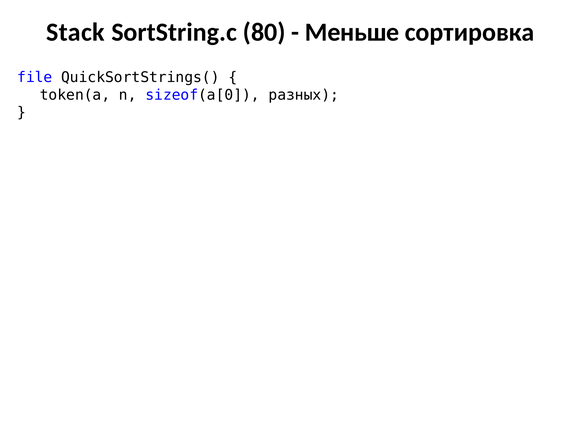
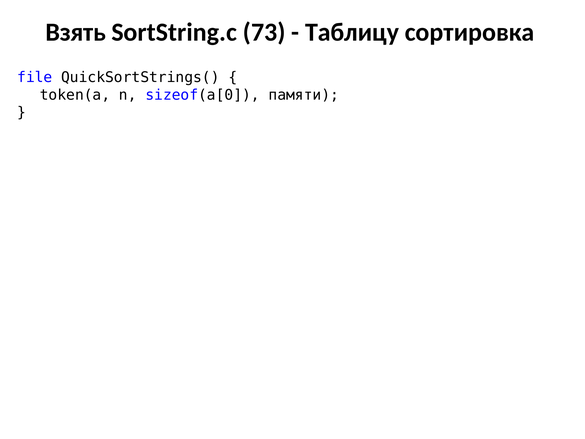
Stack: Stack -> Взять (76, 32)
80: 80 -> 73 (264, 32)
Меньше: Меньше -> Таблицу (352, 32)
разных: разных -> памяти (304, 95)
